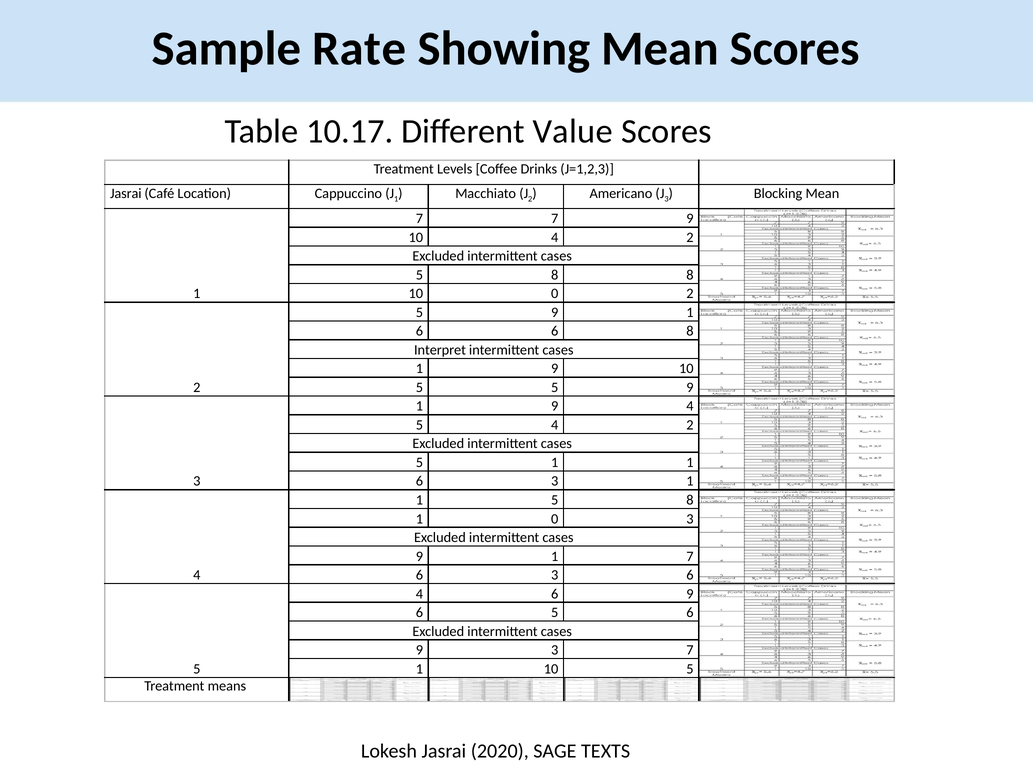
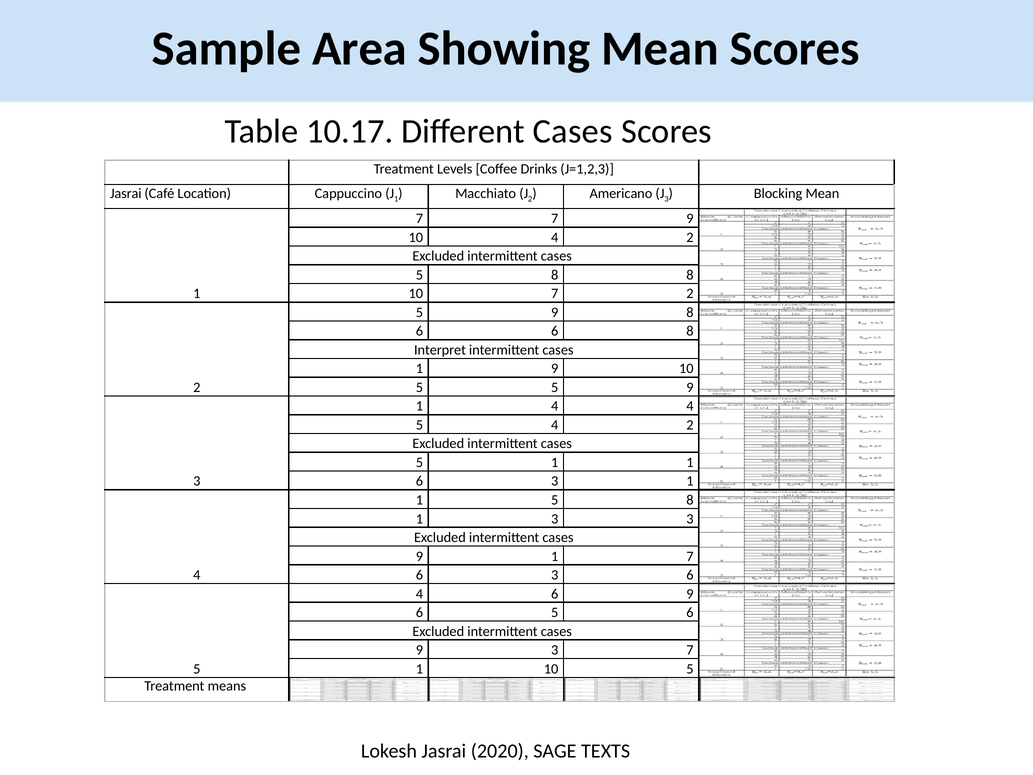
Rate: Rate -> Area (359, 49)
Different Value: Value -> Cases (573, 131)
10 0: 0 -> 7 (555, 294)
5 9 1: 1 -> 8 (690, 312)
9: 9 -> 4 (555, 406)
1 0: 0 -> 3 (555, 519)
